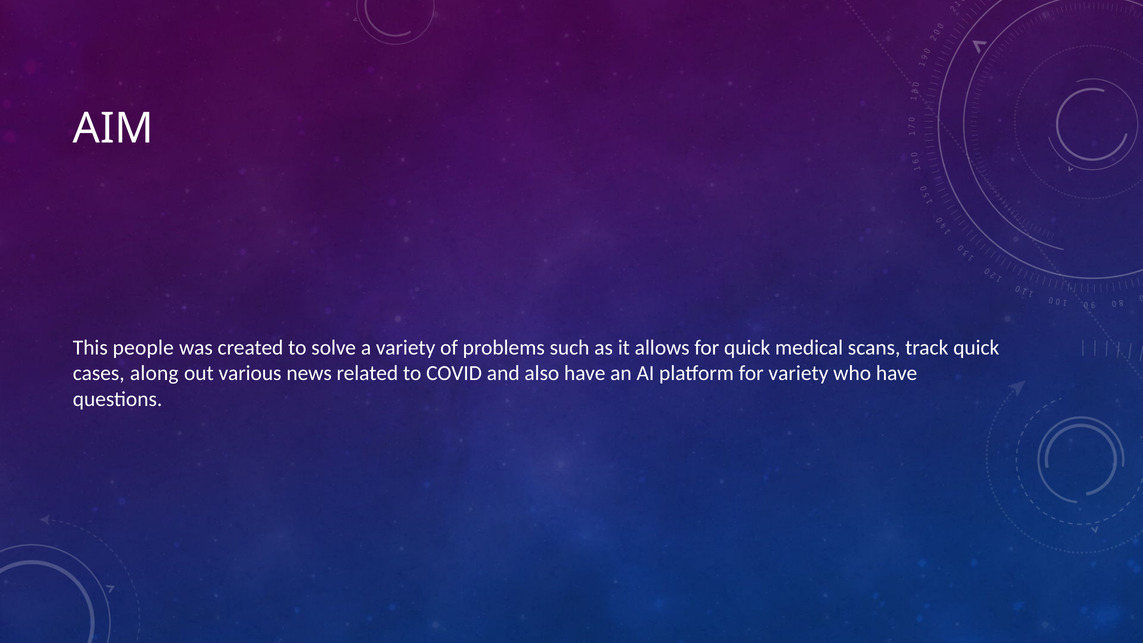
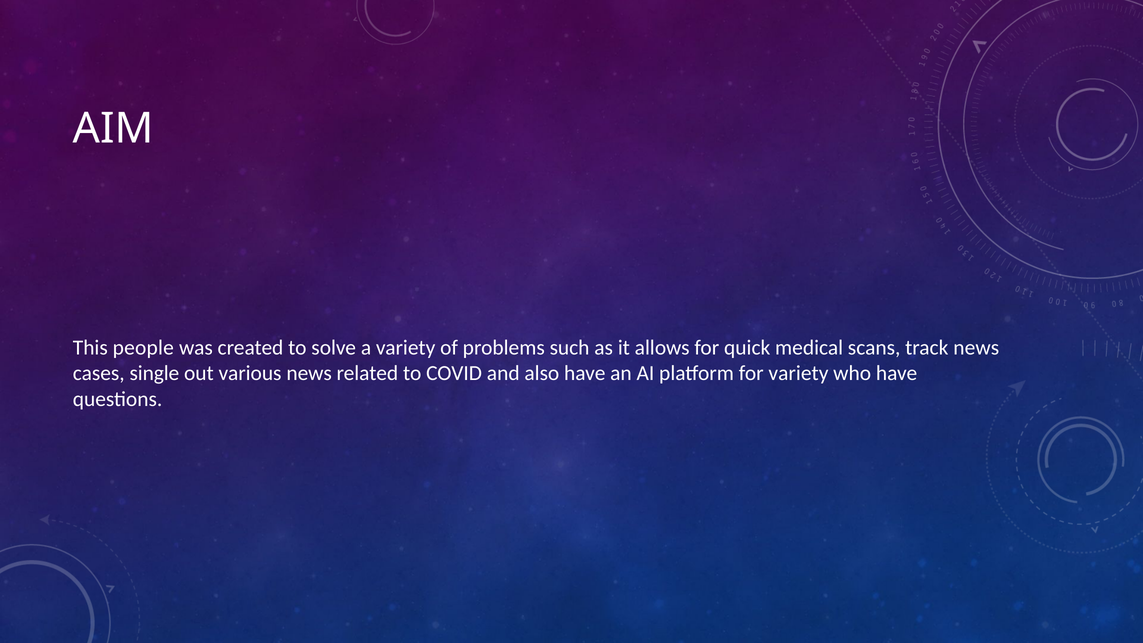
track quick: quick -> news (976, 348)
along: along -> single (154, 373)
